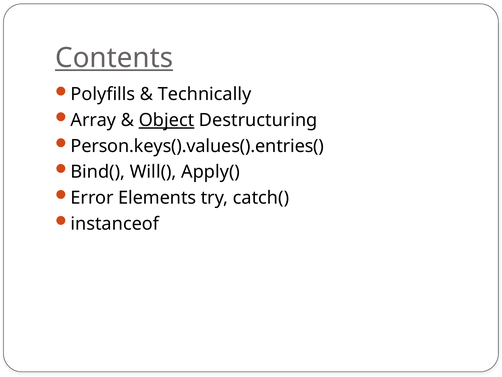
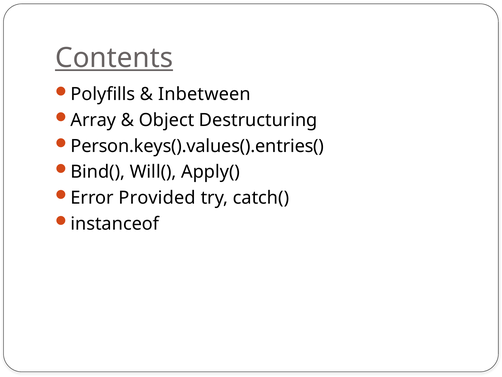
Technically: Technically -> Inbetween (204, 94)
Object underline: present -> none (167, 120)
Elements: Elements -> Provided (157, 198)
